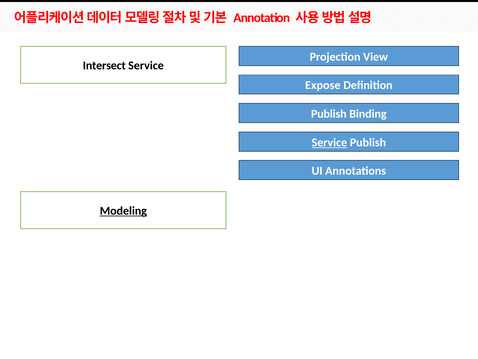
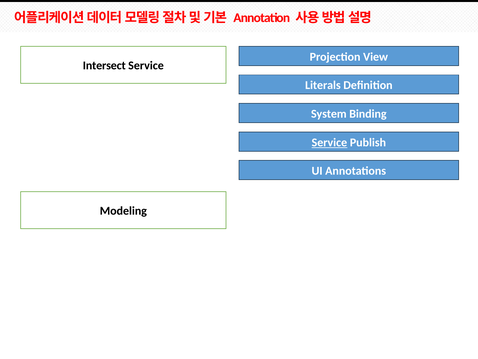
Expose: Expose -> Literals (323, 85)
Publish: Publish -> System (329, 114)
Modeling underline: present -> none (123, 211)
